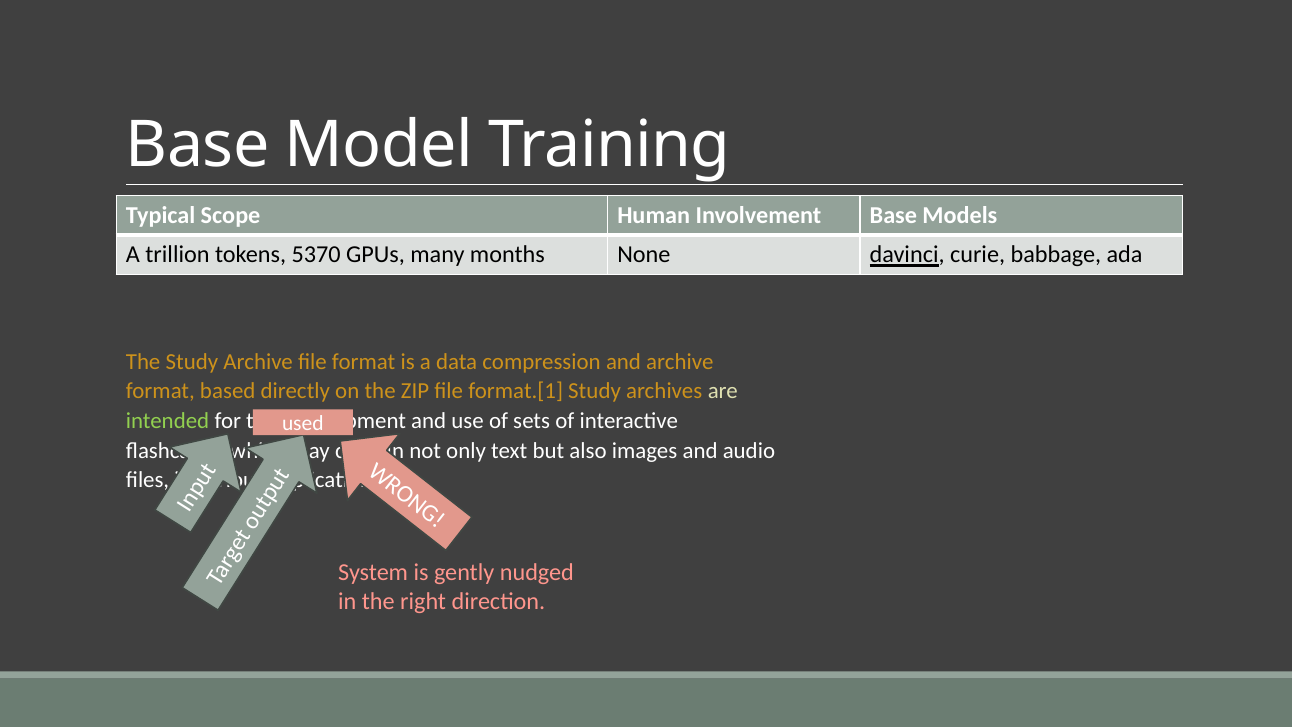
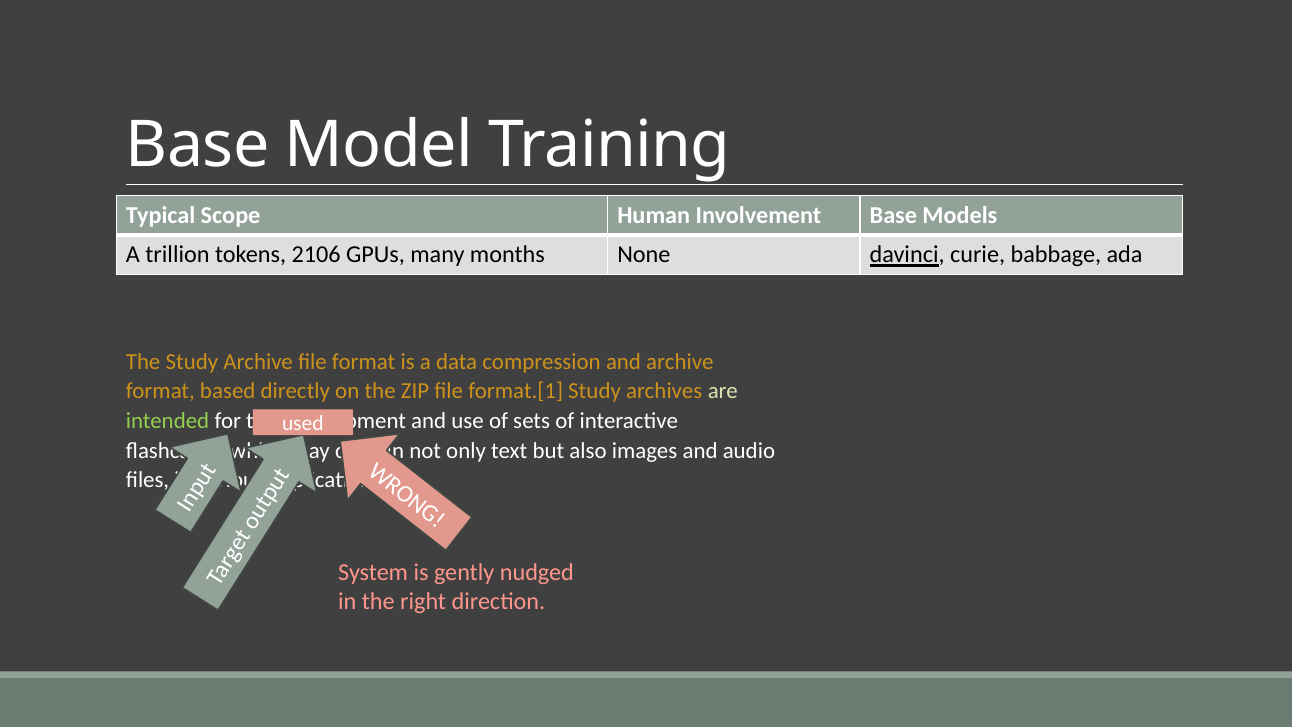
5370: 5370 -> 2106 (316, 255)
